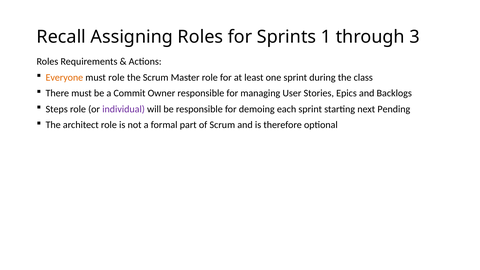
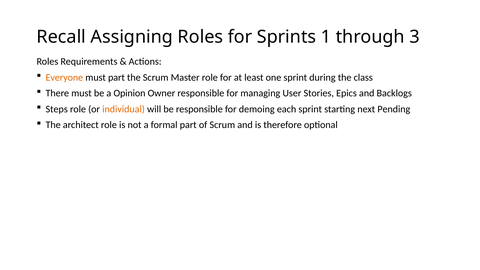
must role: role -> part (116, 77)
Commit: Commit -> Opinion (129, 93)
individual colour: purple -> orange (124, 109)
